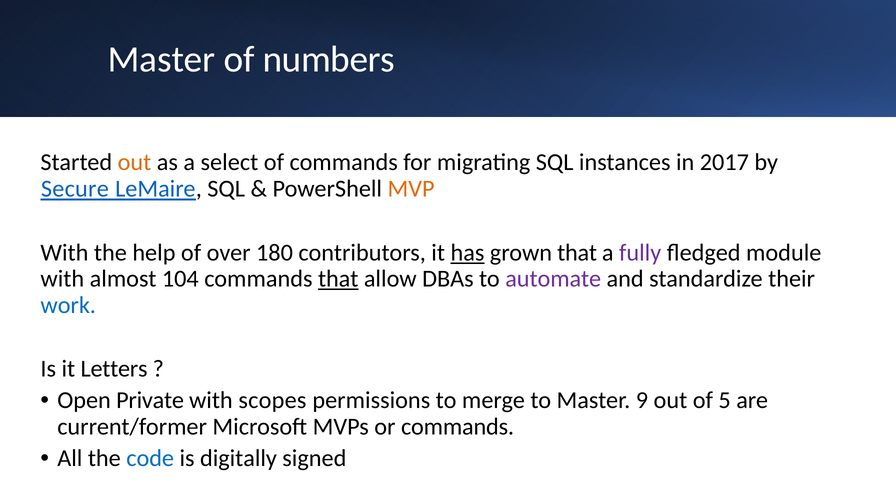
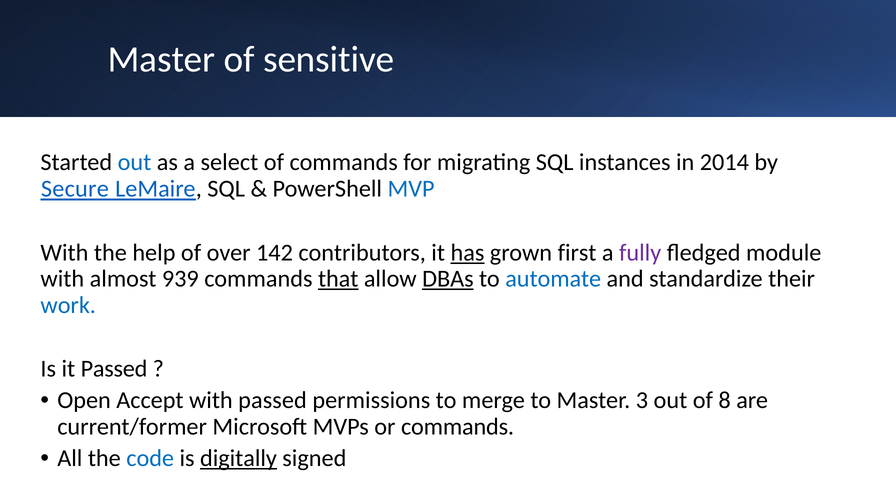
numbers: numbers -> sensitive (329, 59)
out colour: orange -> blue (135, 162)
2017: 2017 -> 2014 (724, 162)
MVP colour: orange -> blue (411, 189)
180: 180 -> 142 (275, 253)
grown that: that -> first (577, 253)
104: 104 -> 939 (180, 279)
DBAs underline: none -> present (448, 279)
automate colour: purple -> blue (553, 279)
it Letters: Letters -> Passed (114, 369)
Private: Private -> Accept (150, 400)
with scopes: scopes -> passed (273, 400)
9: 9 -> 3 (642, 400)
5: 5 -> 8 (725, 400)
digitally underline: none -> present (238, 458)
